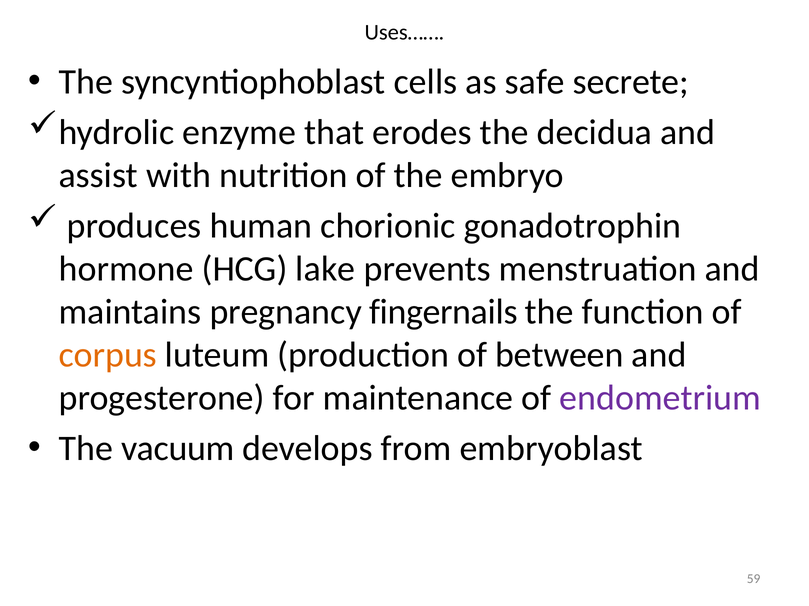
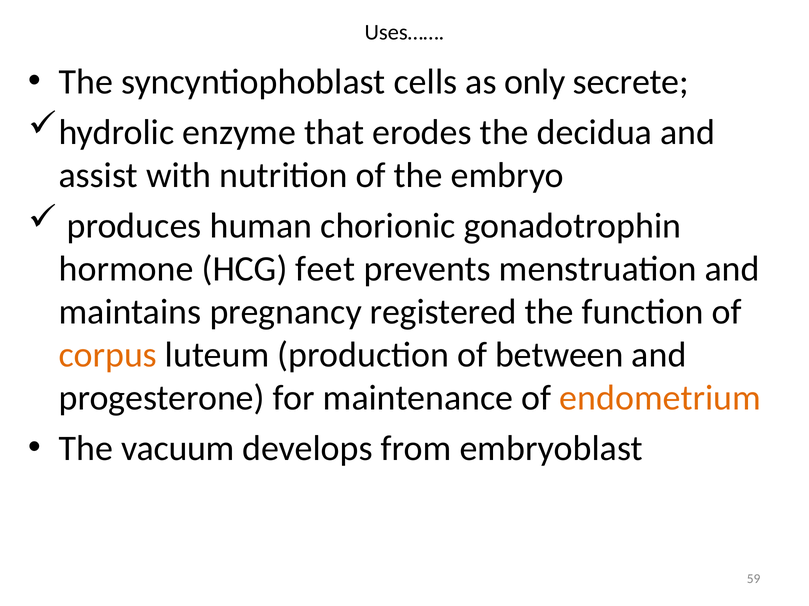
safe: safe -> only (535, 82)
lake: lake -> feet (325, 269)
fingernails: fingernails -> registered (443, 312)
endometrium colour: purple -> orange (660, 399)
